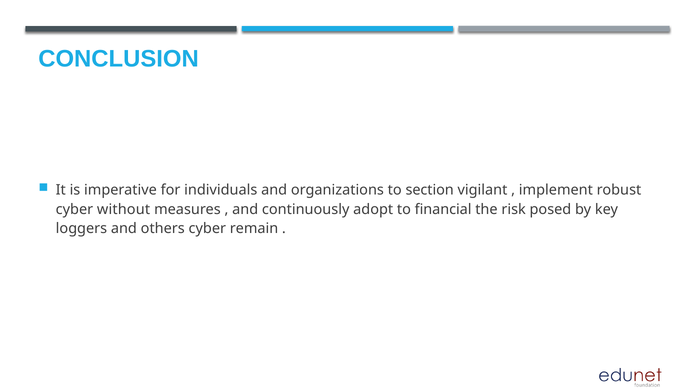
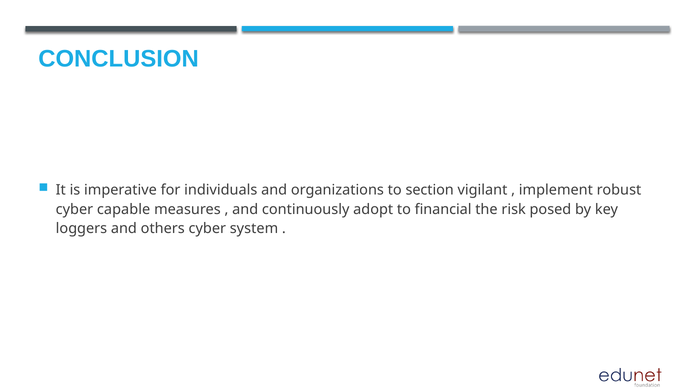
without: without -> capable (124, 209)
remain: remain -> system (254, 228)
